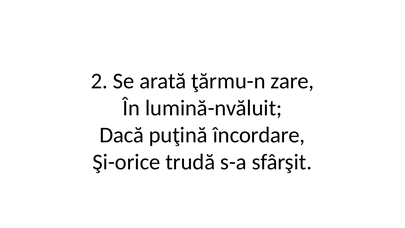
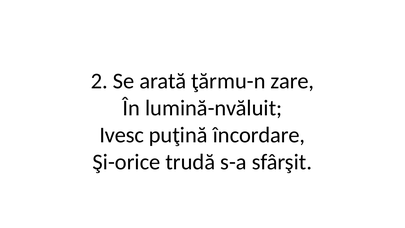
Dacă: Dacă -> Ivesc (122, 135)
